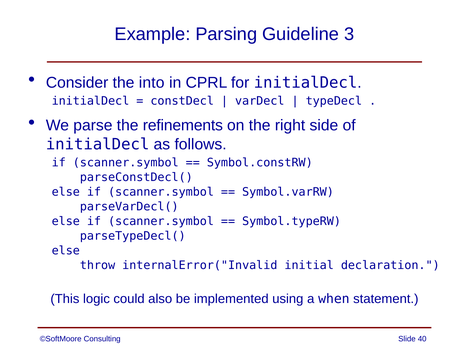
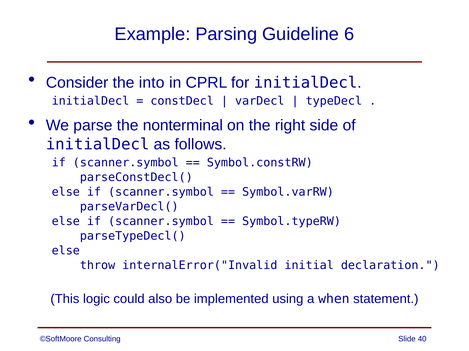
3: 3 -> 6 (349, 34)
refinements: refinements -> nonterminal (183, 126)
